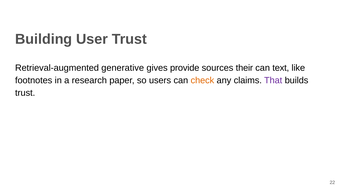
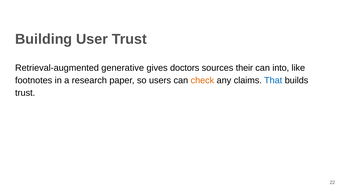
provide: provide -> doctors (185, 68)
text: text -> into (281, 68)
That colour: purple -> blue (273, 80)
